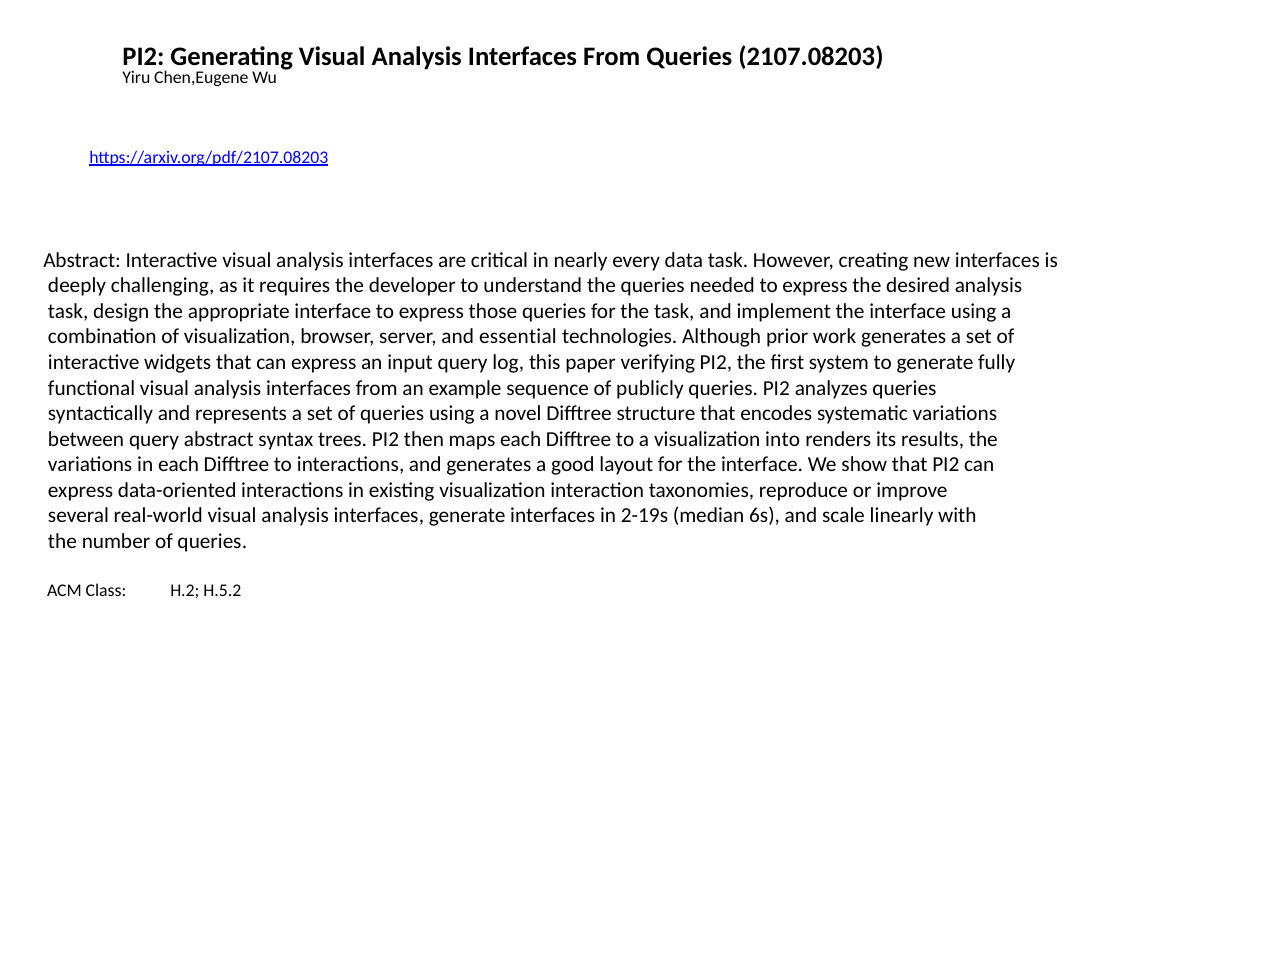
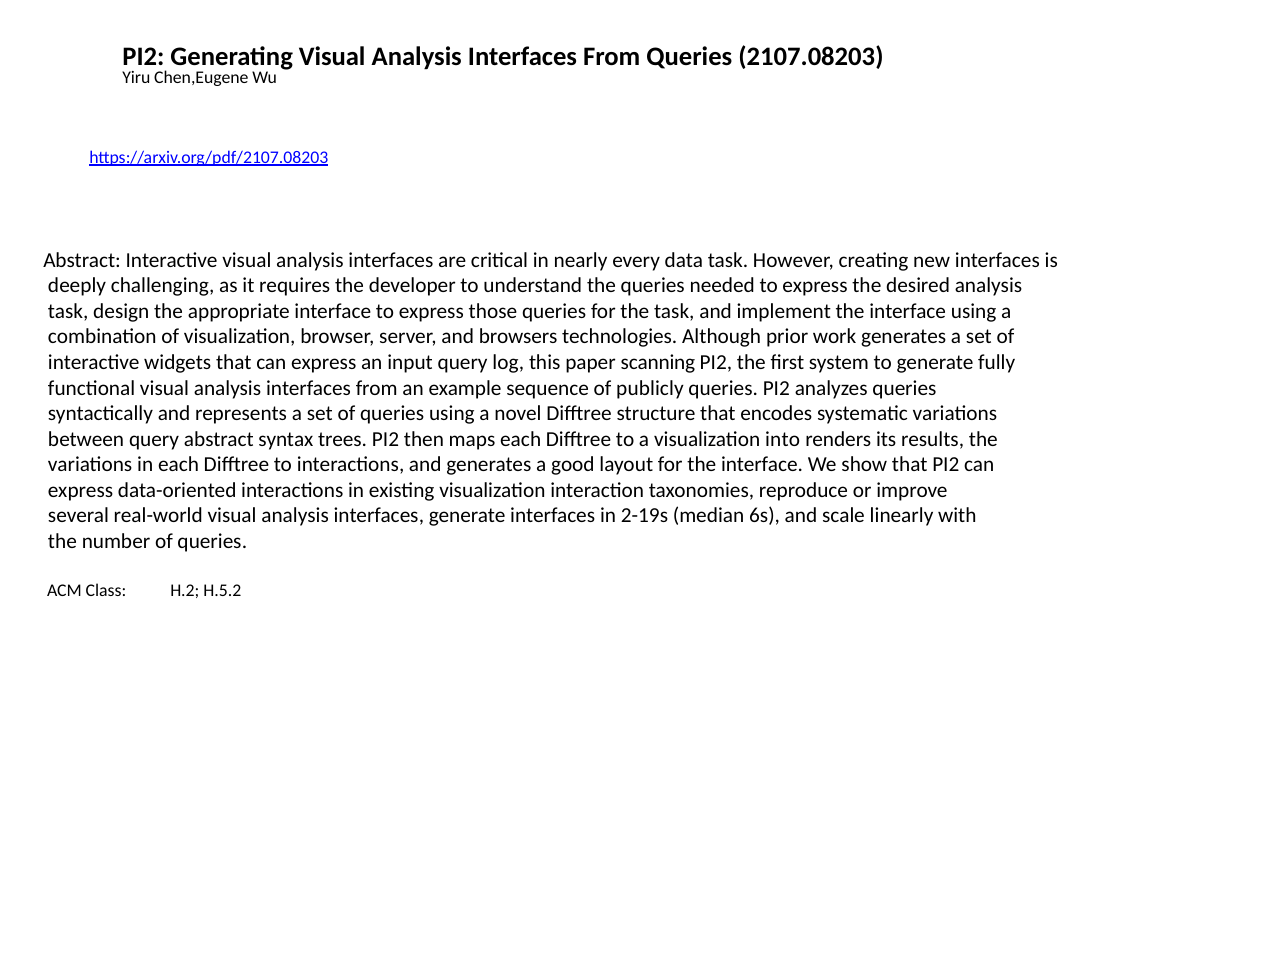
essential: essential -> browsers (518, 337)
verifying: verifying -> scanning (658, 363)
